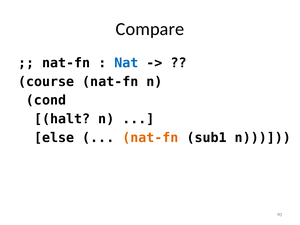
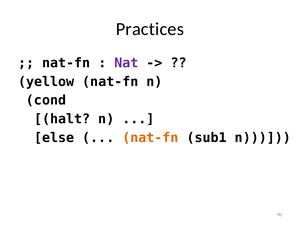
Compare: Compare -> Practices (150, 29)
Nat colour: blue -> purple (126, 63)
course: course -> yellow (46, 82)
